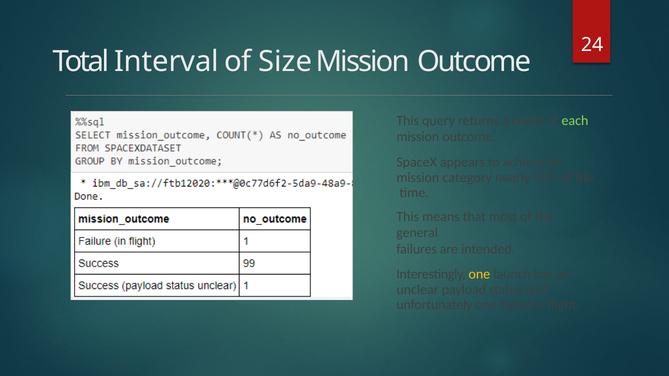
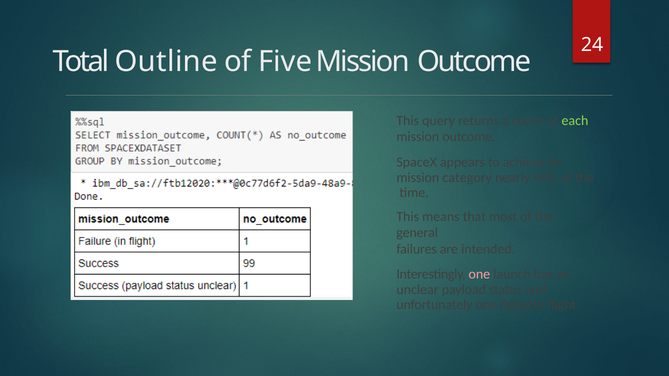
Interval: Interval -> Outline (166, 62)
Size: Size -> Five (285, 62)
one colour: yellow -> pink (479, 274)
